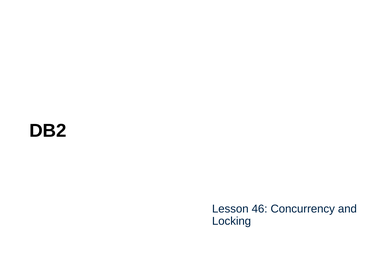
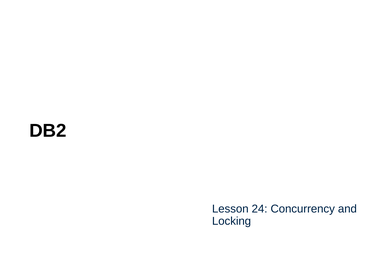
46: 46 -> 24 (260, 209)
